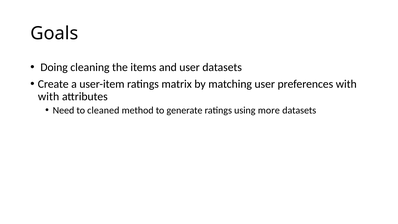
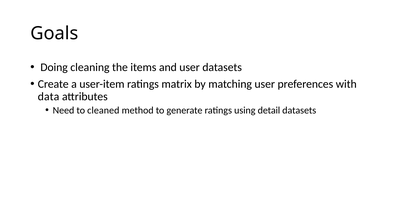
with: with -> data (49, 96)
more: more -> detail (269, 110)
